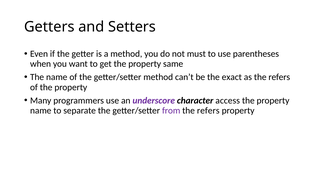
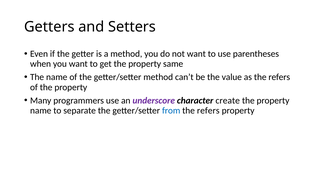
not must: must -> want (196, 54)
exact: exact -> value (232, 77)
access: access -> create (228, 100)
from colour: purple -> blue (171, 110)
